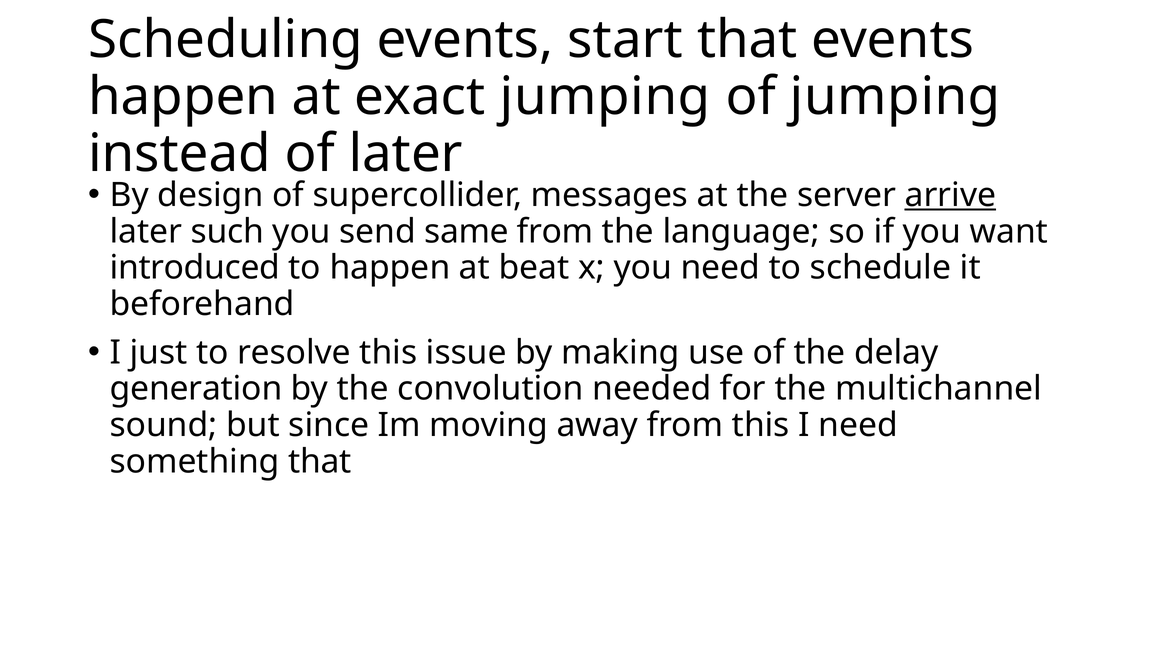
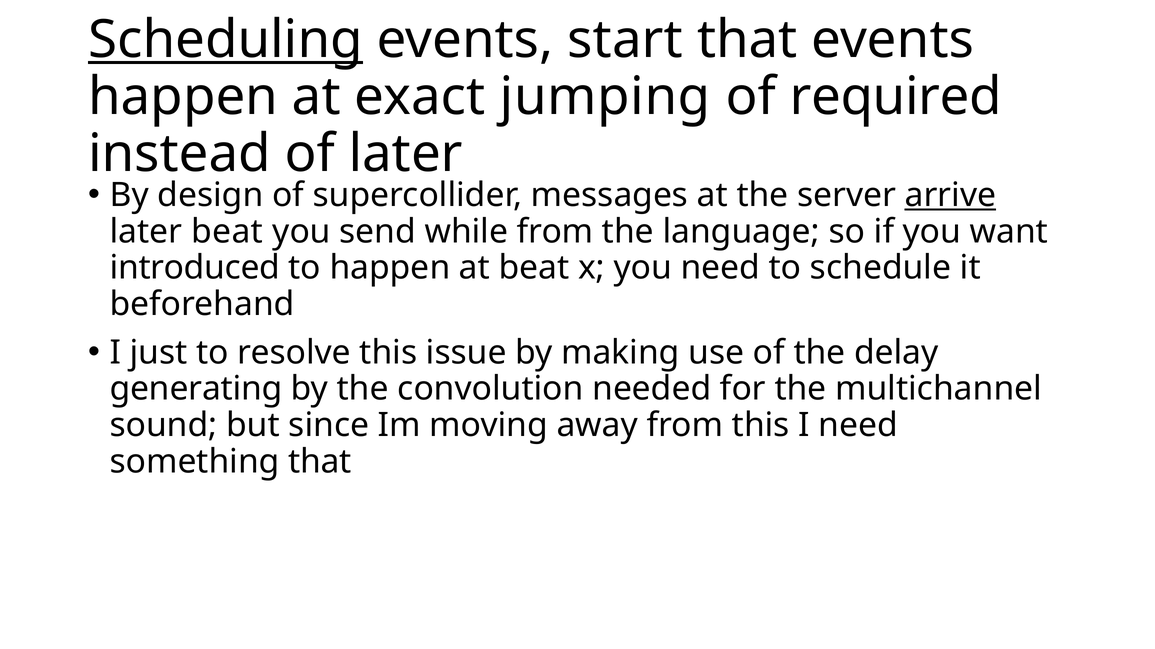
Scheduling underline: none -> present (225, 40)
of jumping: jumping -> required (896, 97)
later such: such -> beat (227, 232)
same: same -> while (466, 232)
generation: generation -> generating (196, 389)
